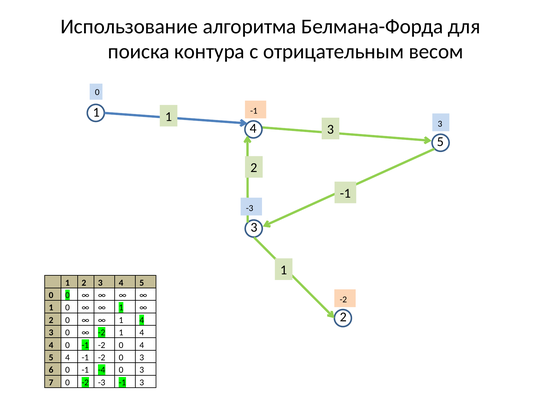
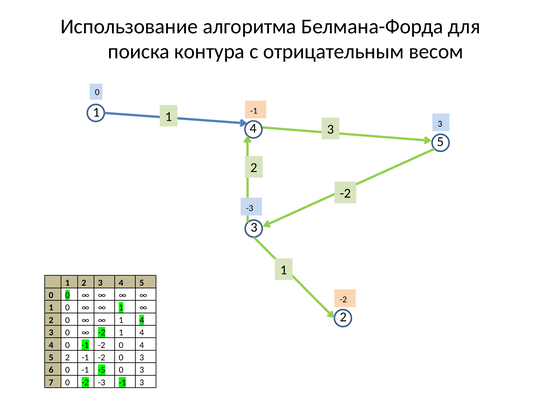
-1: -1 -> -2 (345, 193)
5 4: 4 -> 2 (67, 357)
-4: -4 -> -5 (102, 370)
